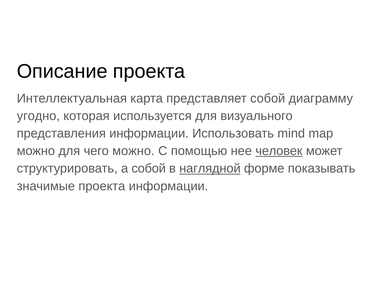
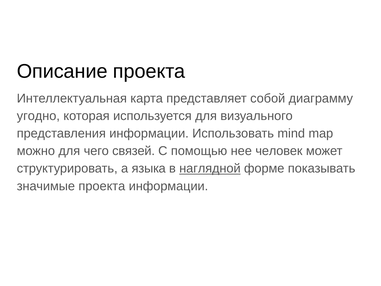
чего можно: можно -> связей (134, 151)
человек underline: present -> none (279, 151)
а собой: собой -> языка (149, 168)
